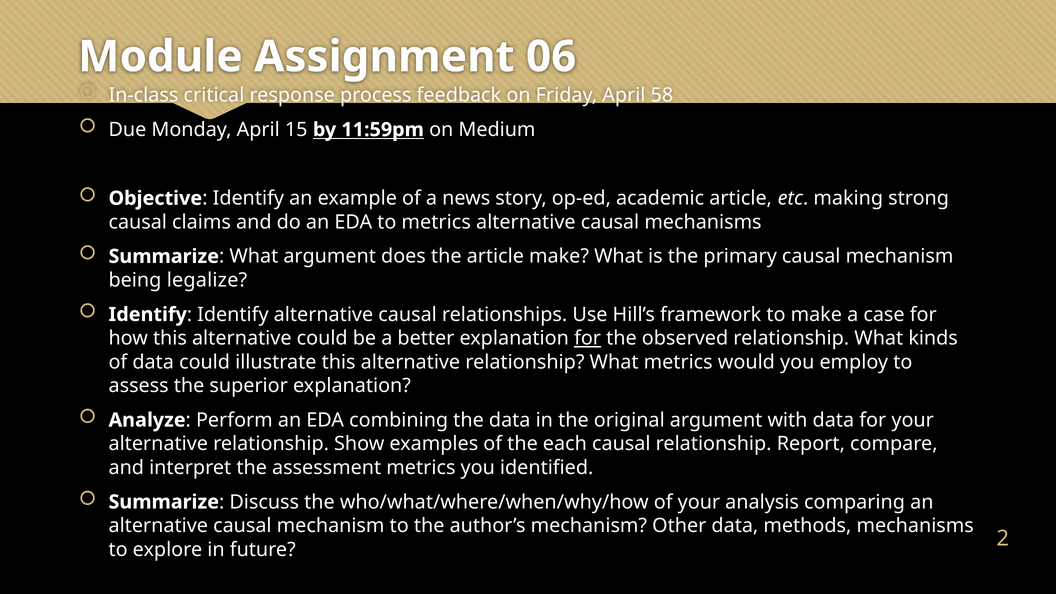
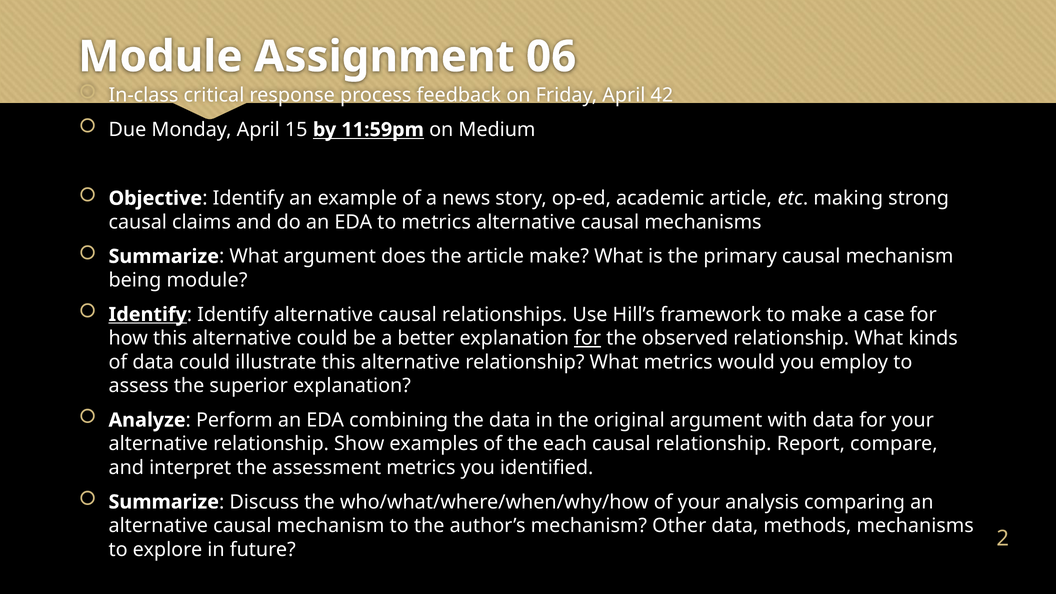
58: 58 -> 42 (662, 95)
being legalize: legalize -> module (207, 280)
Identify underline: none -> present (148, 315)
